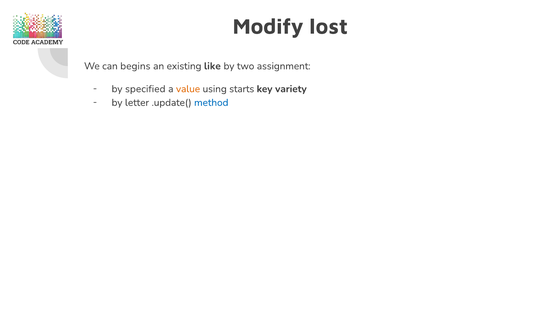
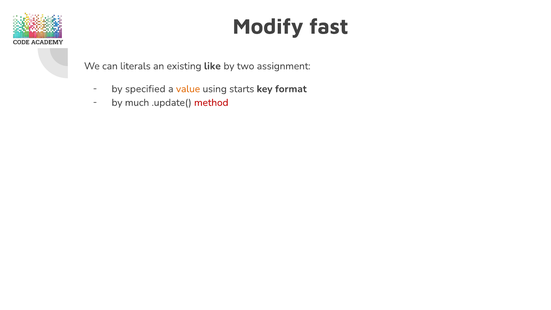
lost: lost -> fast (329, 27)
begins: begins -> literals (135, 66)
variety: variety -> format (291, 89)
letter: letter -> much (137, 103)
method colour: blue -> red (211, 103)
